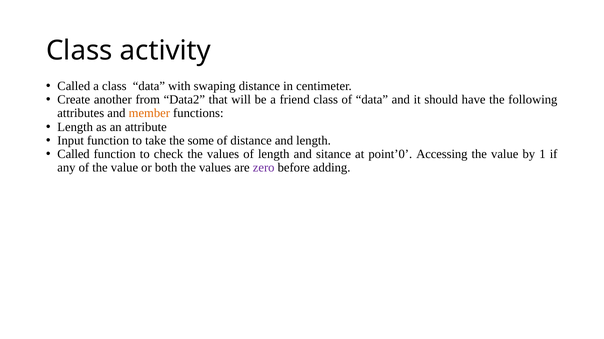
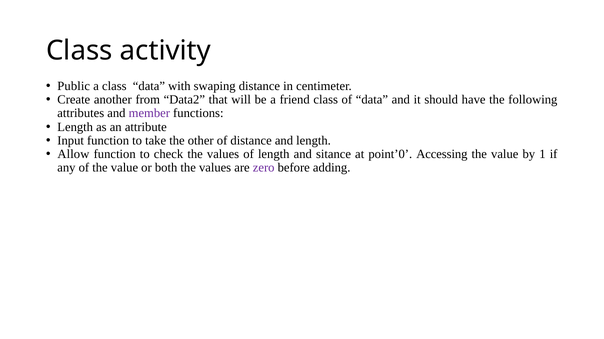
Called: Called -> Public (74, 86)
member colour: orange -> purple (149, 114)
some: some -> other (201, 141)
Called: Called -> Allow (73, 154)
